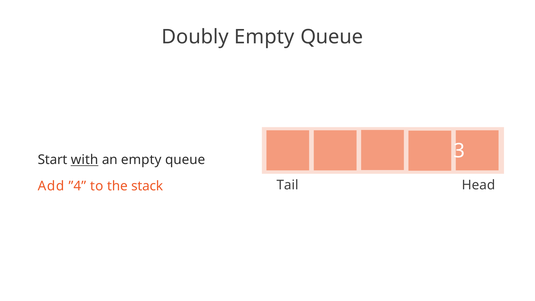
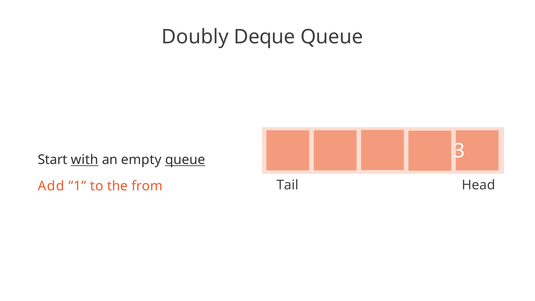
Doubly Empty: Empty -> Deque (265, 37)
queue underline: none -> present (185, 160)
”4: ”4 -> ”1 (77, 186)
stack: stack -> from (147, 186)
